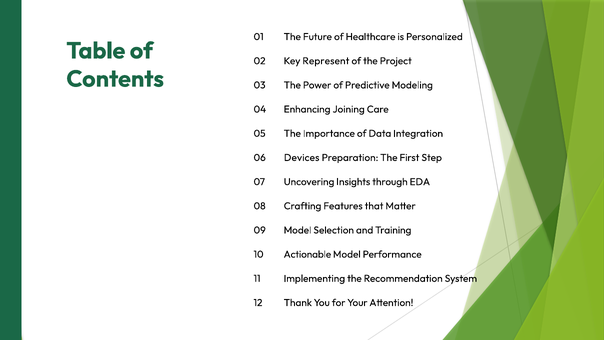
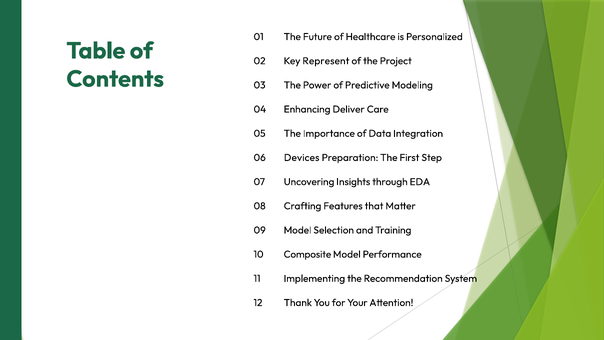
Joining: Joining -> Deliver (349, 109)
Actionable: Actionable -> Composite (307, 254)
